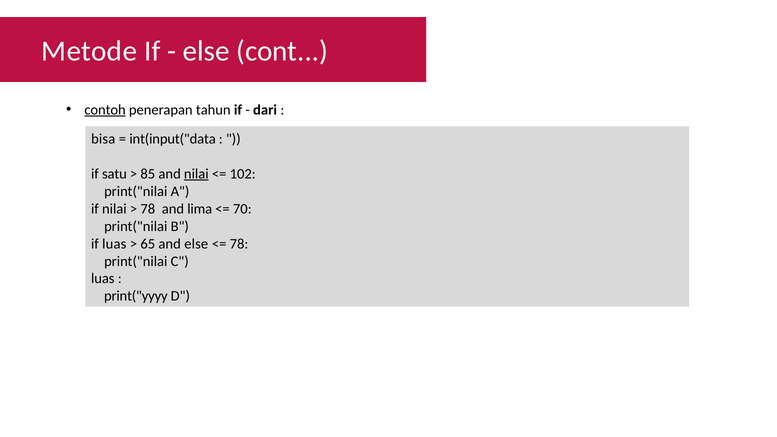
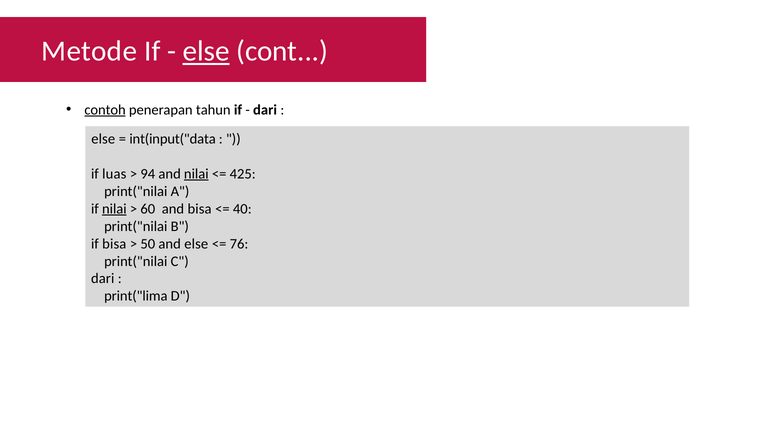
else underline: none -> present (206, 51)
bisa: bisa -> else (103, 139)
satu: satu -> luas (114, 174)
85: 85 -> 94 (148, 174)
102: 102 -> 425 (243, 174)
nilai underline: none -> present (114, 209)
78: 78 -> 60 (148, 209)
and lima: lima -> bisa (200, 209)
70: 70 -> 40 (242, 209)
if luas: luas -> bisa (114, 244)
65: 65 -> 50 (148, 244)
78: 78 -> 76 (239, 244)
luas: luas -> dari (103, 279)
print("yyyy: print("yyyy -> print("lima (136, 296)
